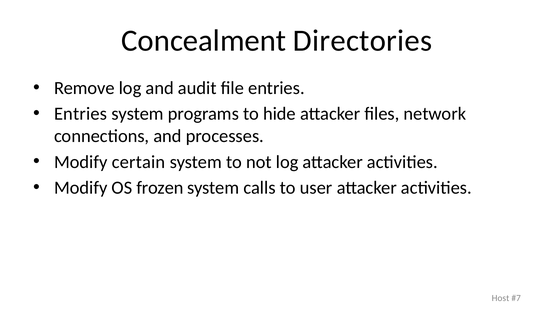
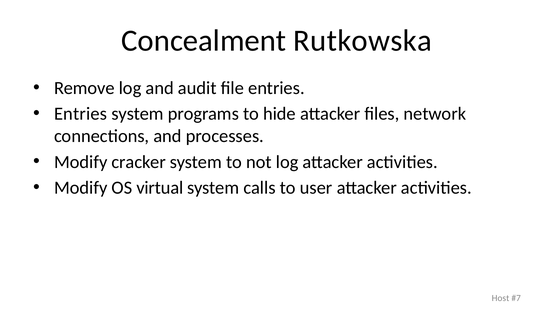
Directories: Directories -> Rutkowska (363, 41)
certain: certain -> cracker (139, 162)
frozen: frozen -> virtual (160, 188)
